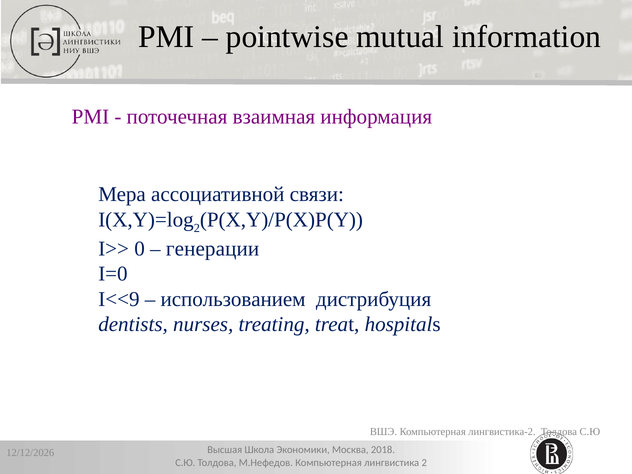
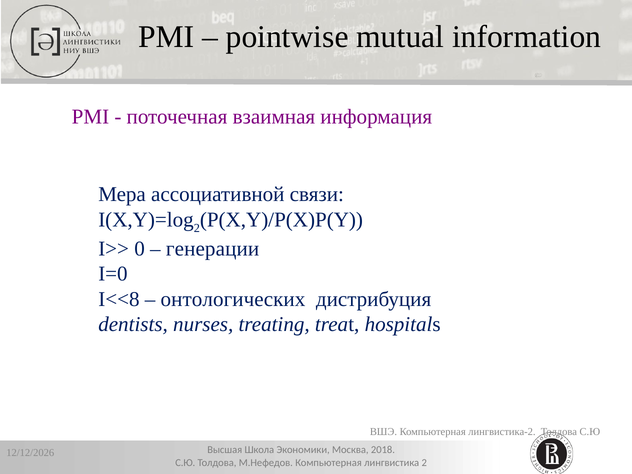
I<<9: I<<9 -> I<<8 (119, 299)
использованием: использованием -> онтологических (233, 299)
